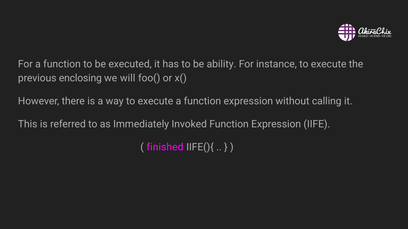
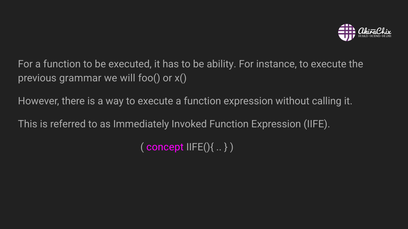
enclosing: enclosing -> grammar (80, 78)
finished: finished -> concept (165, 148)
